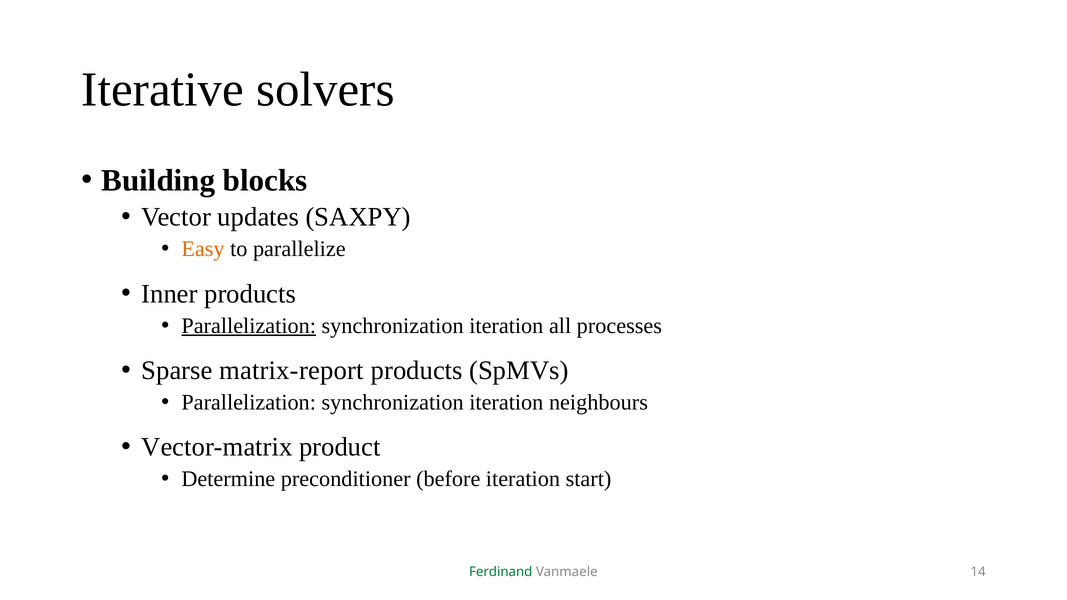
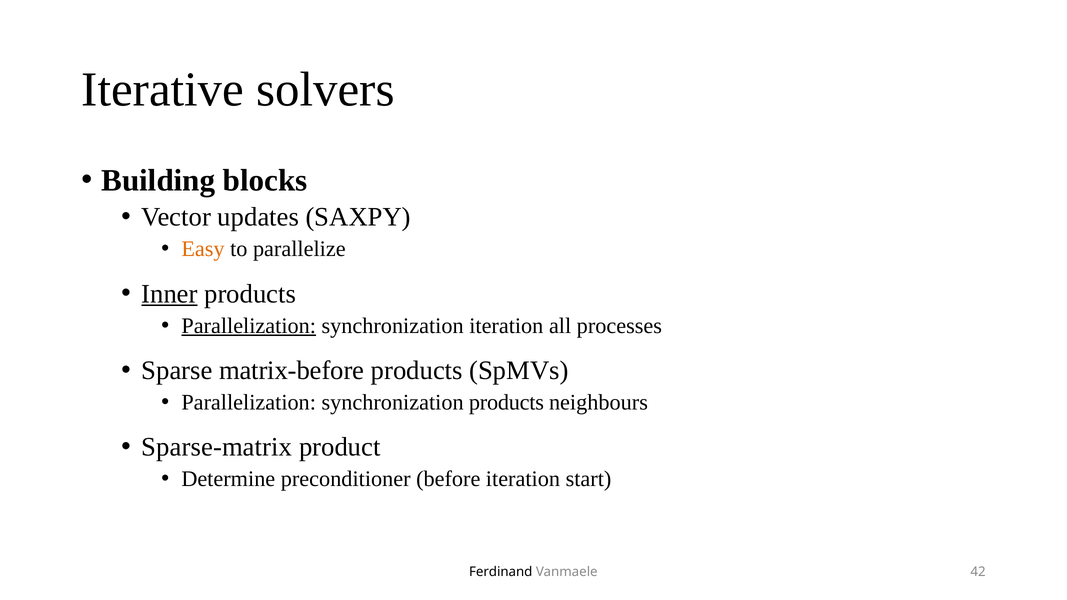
Inner underline: none -> present (169, 294)
matrix-report: matrix-report -> matrix-before (292, 370)
iteration: iteration -> products (506, 402)
Vector-matrix: Vector-matrix -> Sparse-matrix (217, 447)
Ferdinand colour: green -> black (501, 572)
14: 14 -> 42 (978, 572)
